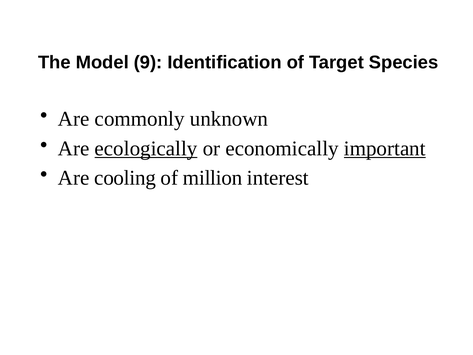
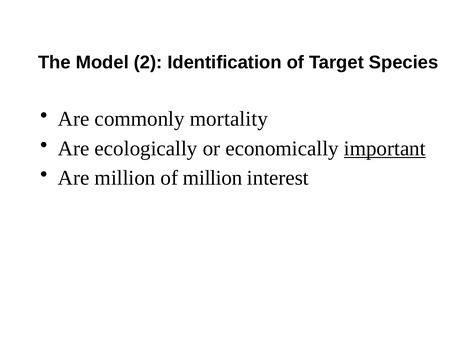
9: 9 -> 2 (148, 62)
unknown: unknown -> mortality (229, 119)
ecologically underline: present -> none (146, 148)
Are cooling: cooling -> million (125, 178)
